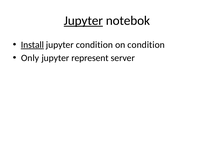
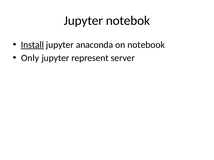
Jupyter underline: present -> none (83, 21)
jupyter condition: condition -> anaconda (94, 45)
on condition: condition -> notebook (146, 45)
